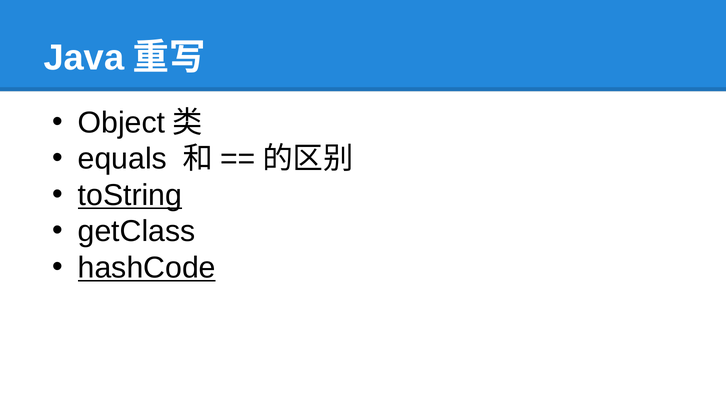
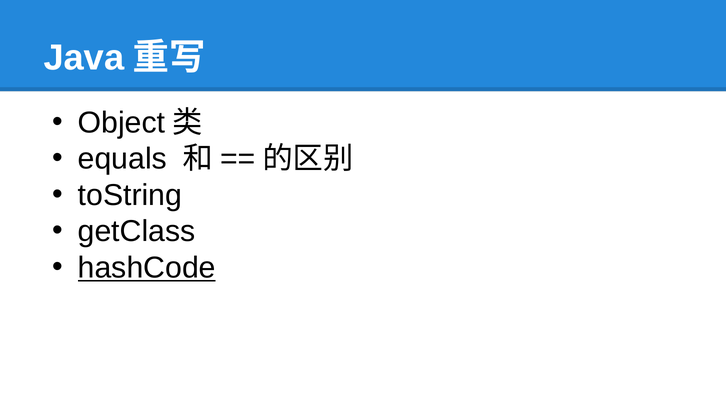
toString underline: present -> none (130, 195)
